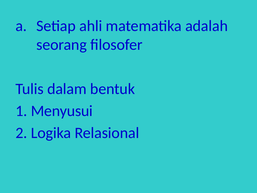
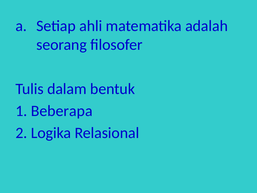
Menyusui: Menyusui -> Beberapa (62, 111)
